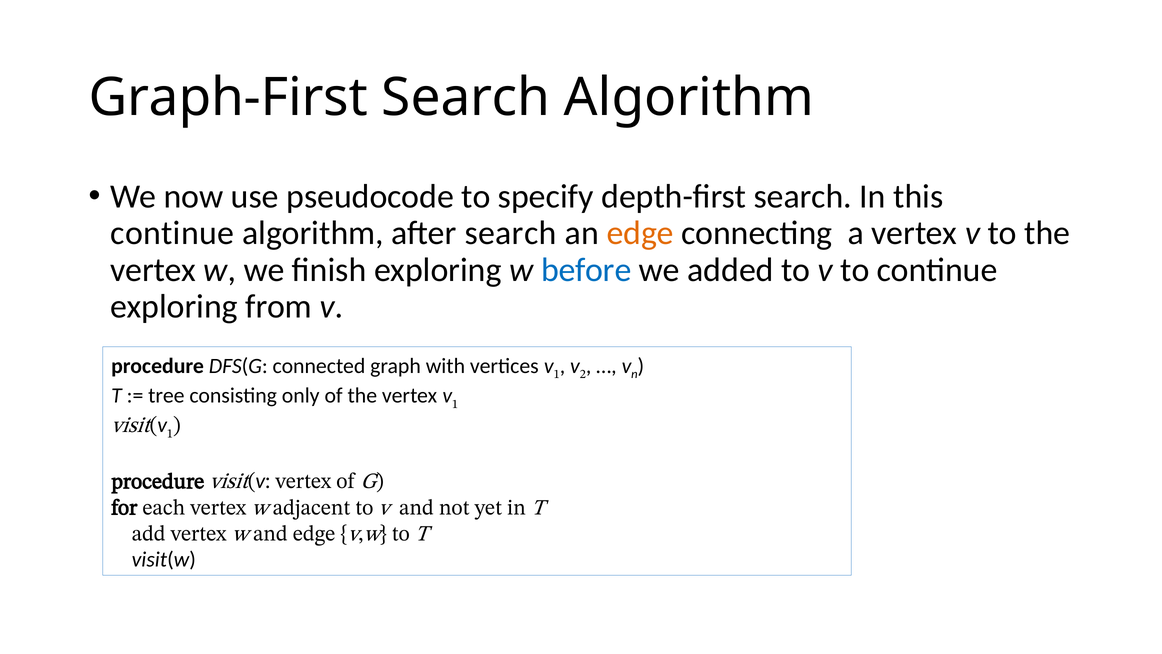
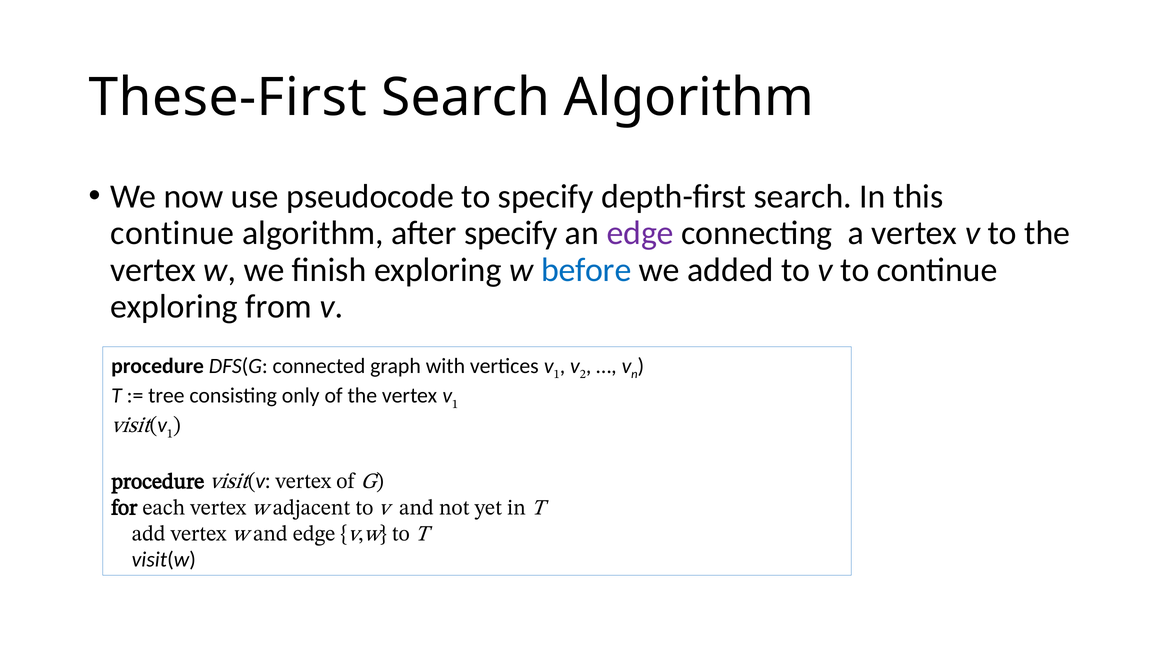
Graph-First: Graph-First -> These-First (228, 98)
after search: search -> specify (511, 233)
edge colour: orange -> purple (640, 233)
